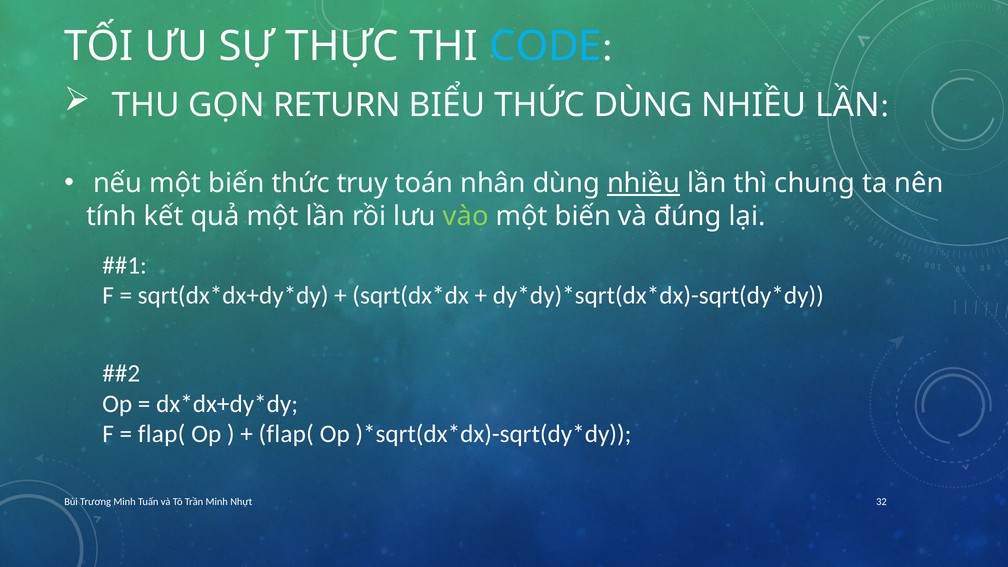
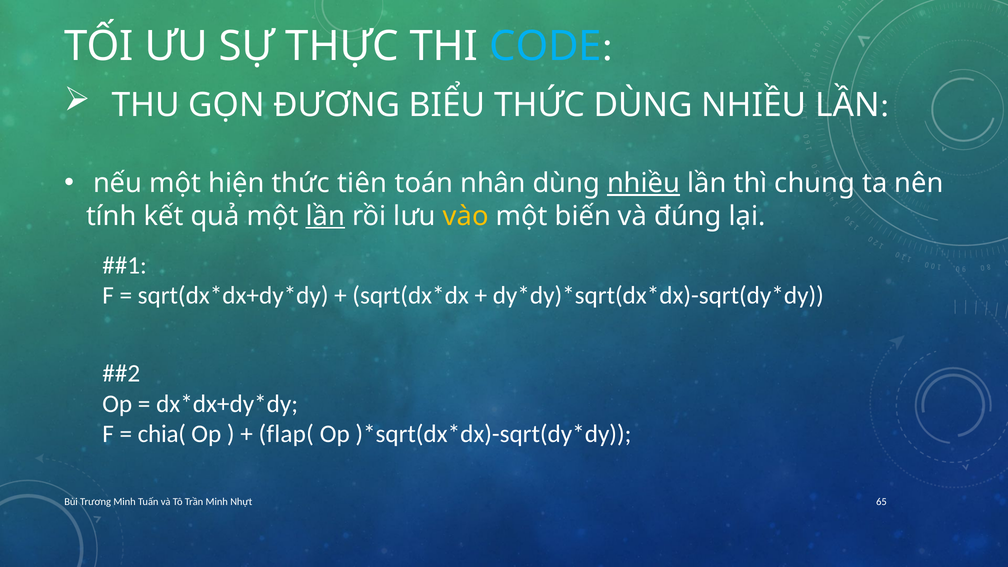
RETURN: RETURN -> ĐƯƠNG (337, 105)
nếu một biến: biến -> hiện (236, 183)
truy: truy -> tiên (362, 183)
lần underline: none -> present (325, 216)
vào colour: light green -> yellow (466, 216)
flap(: flap( -> chia( (162, 434)
32: 32 -> 65 (881, 502)
